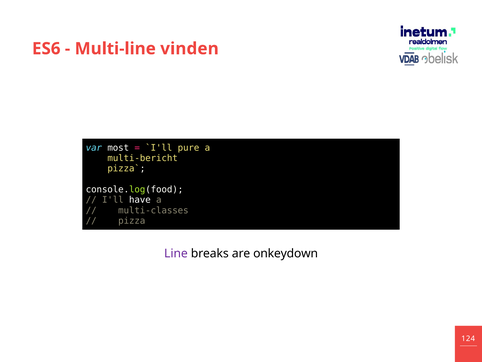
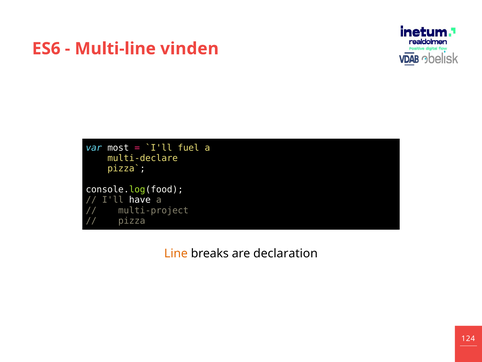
pure: pure -> fuel (189, 148)
multi-bericht: multi-bericht -> multi-declare (143, 158)
multi-classes: multi-classes -> multi-project (153, 210)
Line colour: purple -> orange (176, 253)
onkeydown: onkeydown -> declaration (286, 253)
